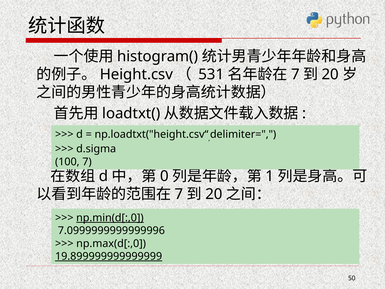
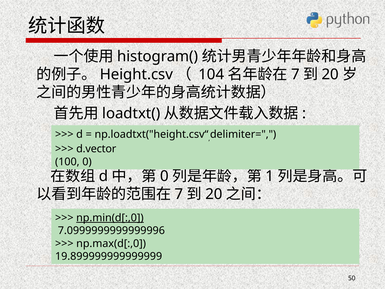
531: 531 -> 104 (211, 74)
d.sigma: d.sigma -> d.vector (96, 149)
100 7: 7 -> 0 (87, 162)
19.899999999999999 underline: present -> none (109, 256)
